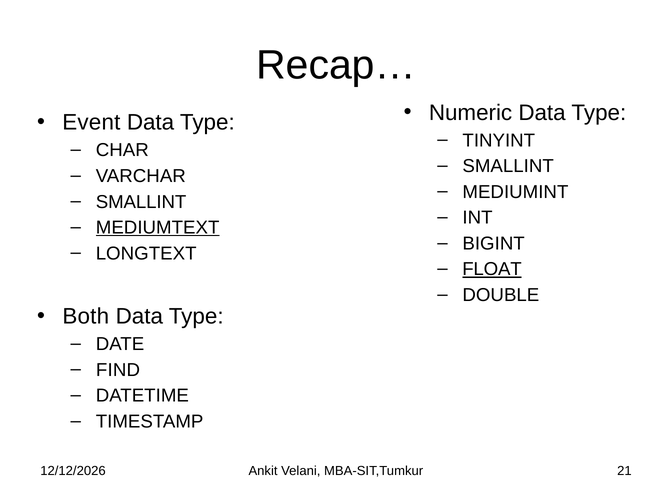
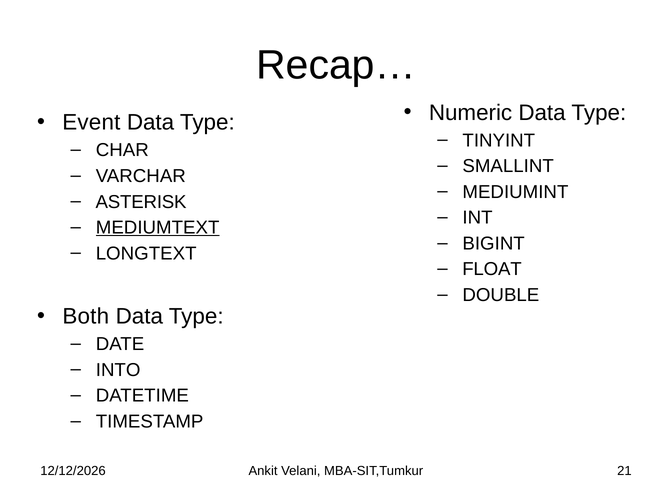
SMALLINT: SMALLINT -> ASTERISK (141, 202)
FLOAT underline: present -> none (492, 269)
FIND: FIND -> INTO (118, 370)
